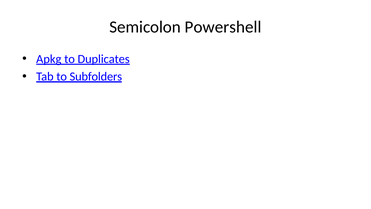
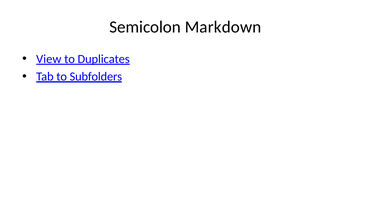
Powershell: Powershell -> Markdown (223, 27)
Apkg: Apkg -> View (49, 59)
